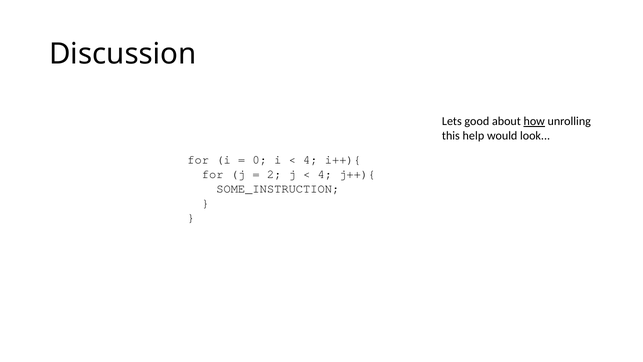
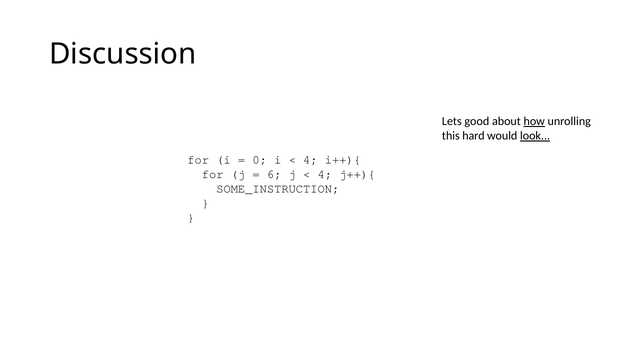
help: help -> hard (473, 136)
look underline: none -> present (535, 136)
2: 2 -> 6 (274, 174)
